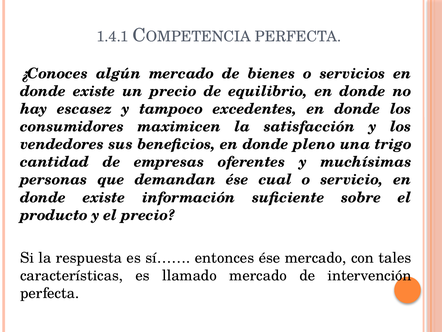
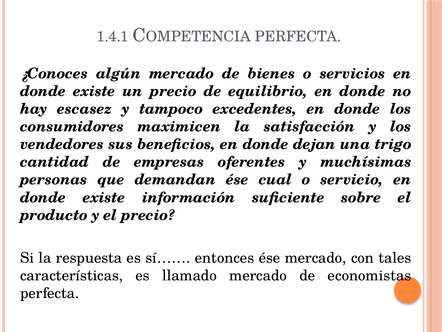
pleno: pleno -> dejan (314, 144)
intervención: intervención -> economistas (369, 275)
